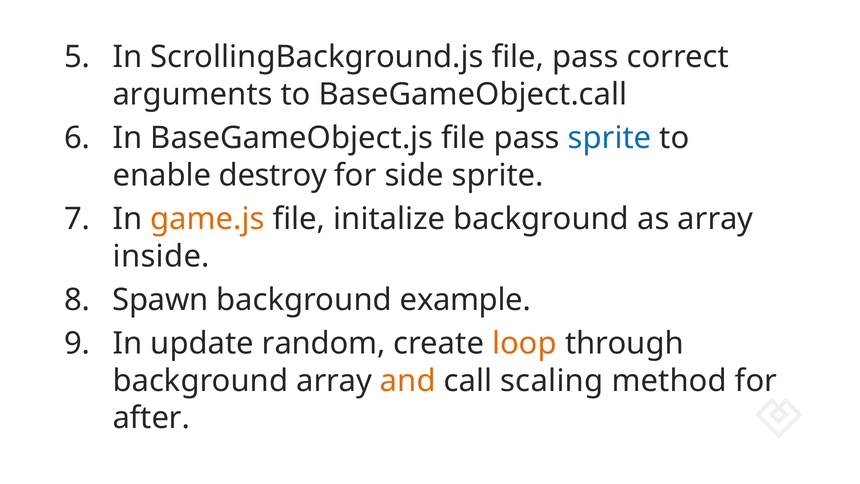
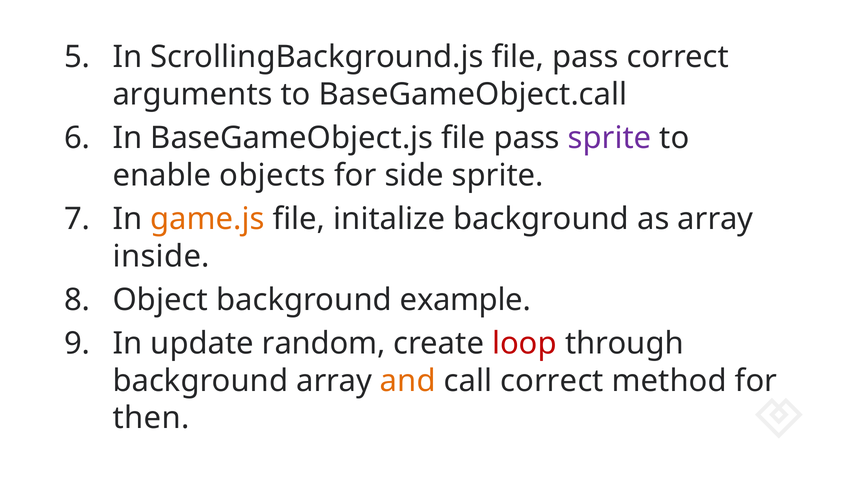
sprite colour: blue -> purple (610, 138)
destroy: destroy -> objects (273, 175)
Spawn: Spawn -> Object (160, 300)
loop colour: orange -> red (525, 343)
call scaling: scaling -> correct (552, 381)
after: after -> then (151, 418)
